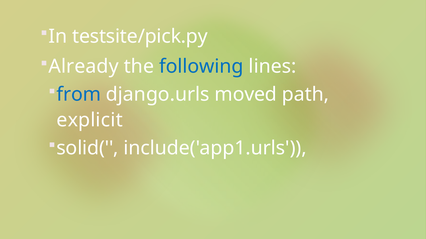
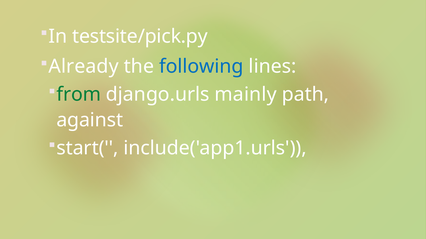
from colour: blue -> green (79, 95)
moved: moved -> mainly (246, 95)
explicit: explicit -> against (90, 120)
solid(: solid( -> start( (87, 149)
